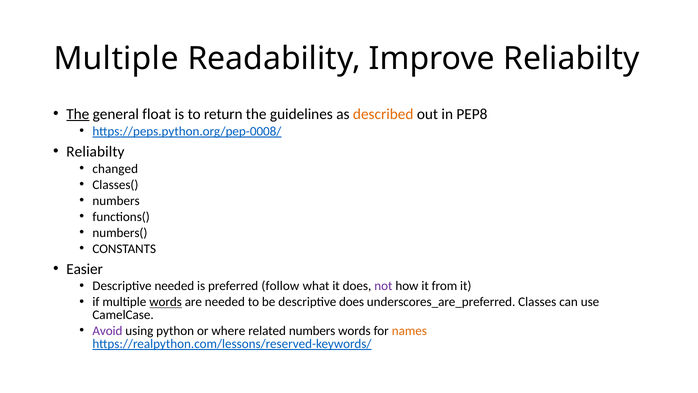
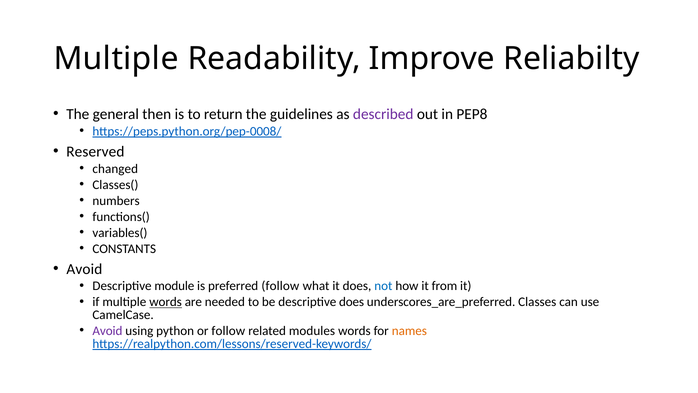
The underline: present -> none (78, 114)
float: float -> then (157, 114)
described colour: orange -> purple (383, 114)
Reliabilty: Reliabilty -> Reserved (95, 152)
numbers(: numbers( -> variables( (120, 233)
Easier: Easier -> Avoid (84, 269)
Descriptive needed: needed -> module (174, 286)
not colour: purple -> blue (383, 286)
or where: where -> follow (228, 331)
related numbers: numbers -> modules (312, 331)
